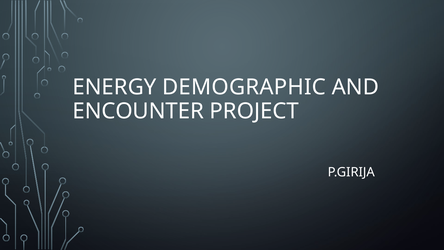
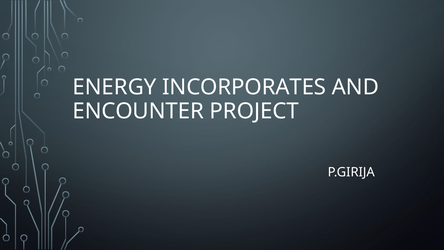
DEMOGRAPHIC: DEMOGRAPHIC -> INCORPORATES (244, 87)
